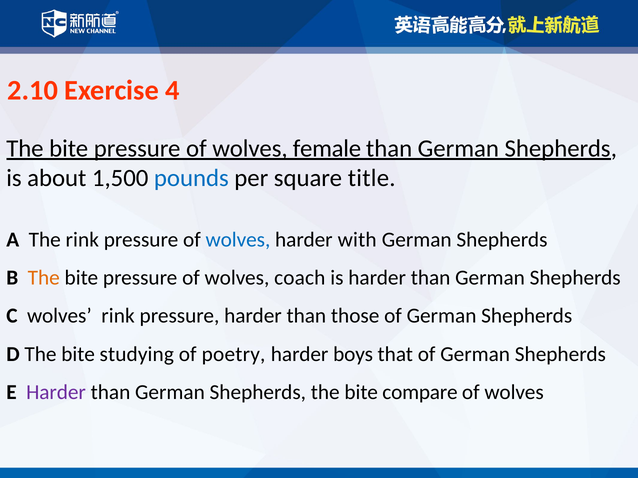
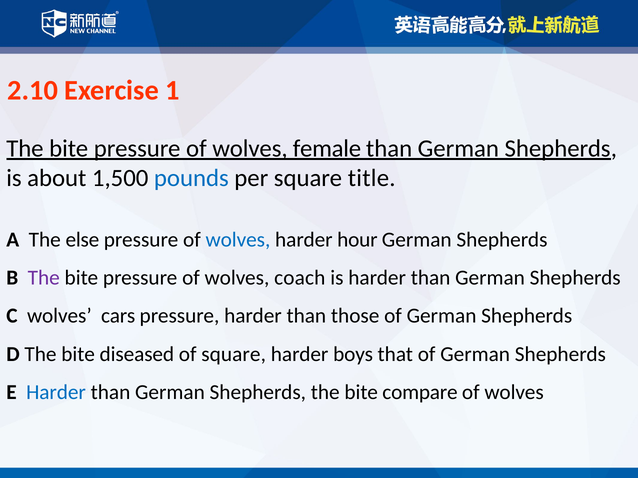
4: 4 -> 1 (172, 91)
The rink: rink -> else (82, 240)
with: with -> hour (357, 240)
The colour: orange -> purple (44, 278)
wolves rink: rink -> cars (118, 316)
studying: studying -> diseased (137, 355)
of poetry: poetry -> square (234, 355)
Harder colour: purple -> blue (56, 393)
